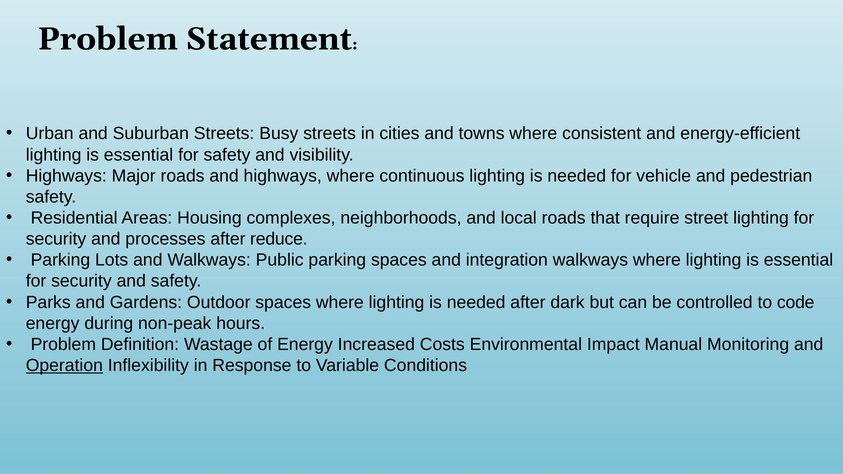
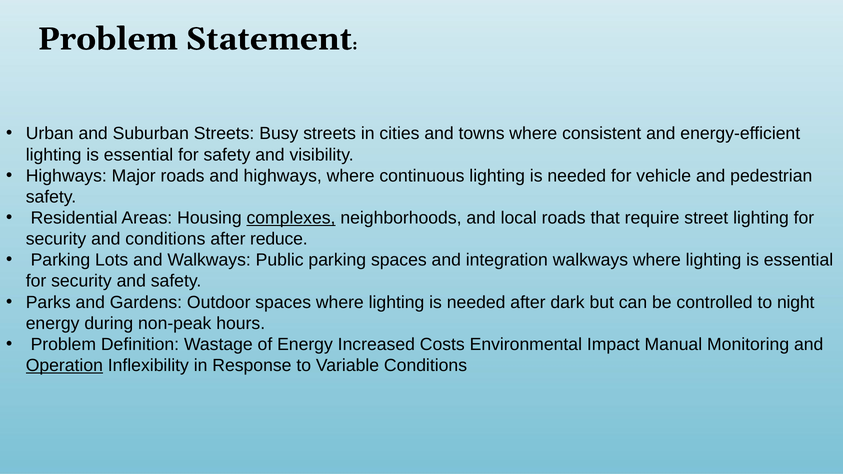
complexes underline: none -> present (291, 218)
and processes: processes -> conditions (165, 239)
code: code -> night (796, 302)
